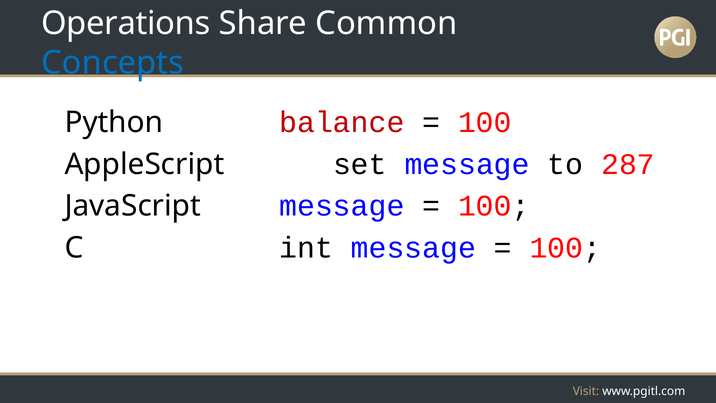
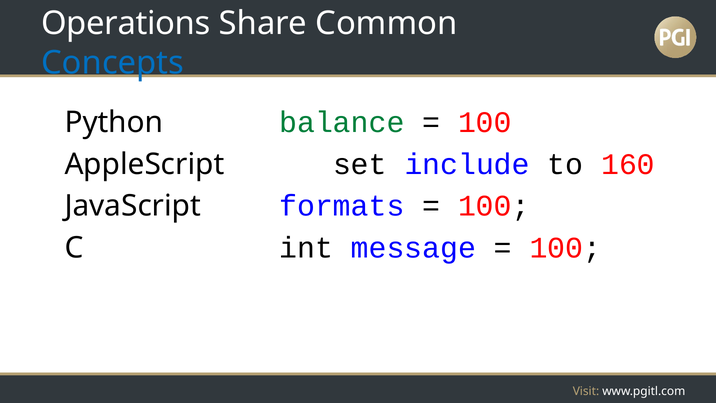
balance colour: red -> green (342, 123)
set message: message -> include (467, 164)
287: 287 -> 160 (628, 164)
JavaScript message: message -> formats (342, 206)
